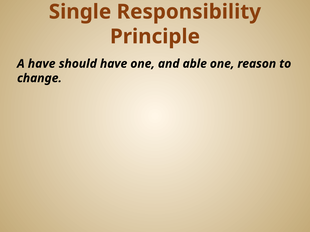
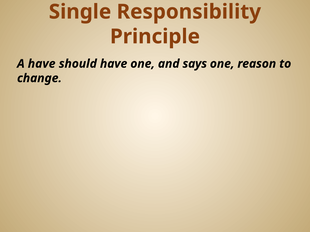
able: able -> says (195, 64)
